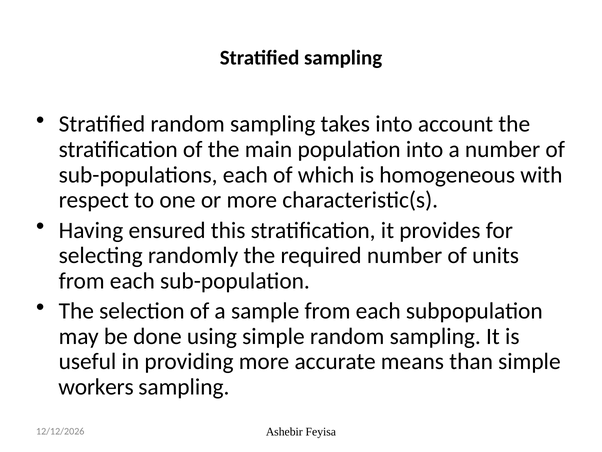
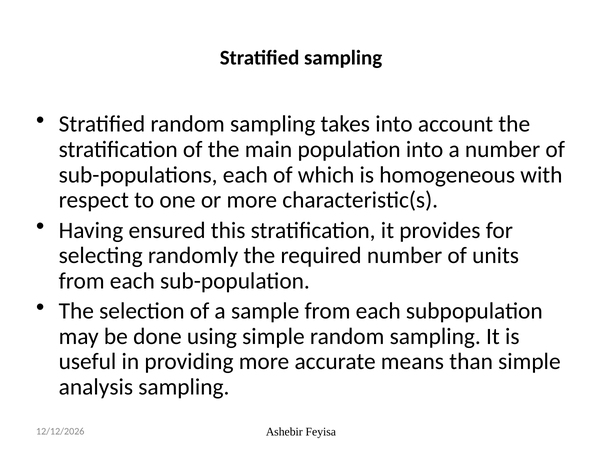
workers: workers -> analysis (96, 387)
